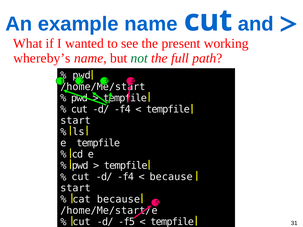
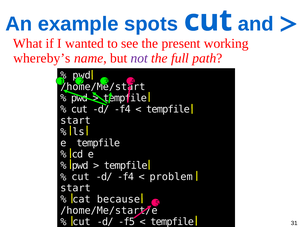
example name: name -> spots (151, 24)
not colour: green -> purple (139, 58)
because: because -> problem (171, 177)
